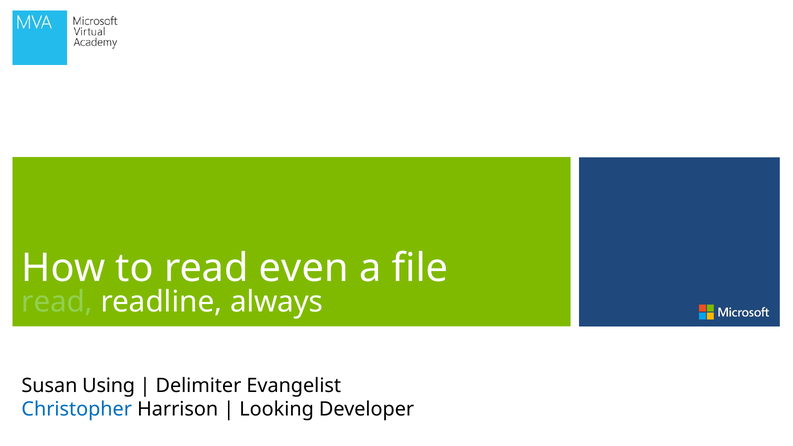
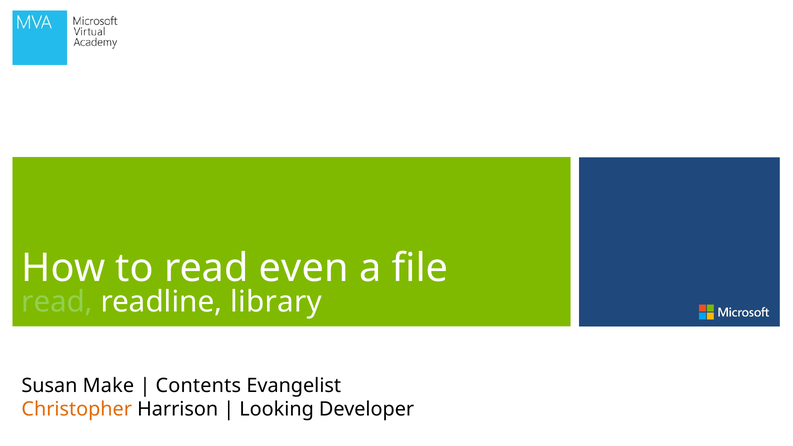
always: always -> library (276, 302)
Using: Using -> Make (108, 386)
Delimiter: Delimiter -> Contents (198, 386)
Christopher colour: blue -> orange (77, 409)
